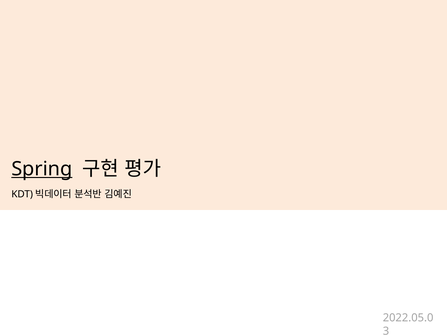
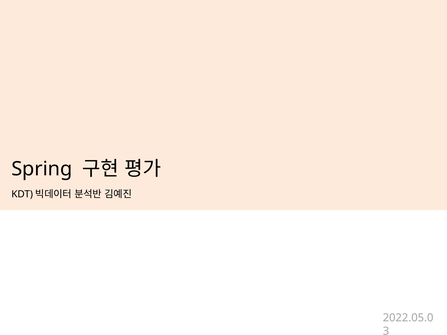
Spring underline: present -> none (42, 169)
